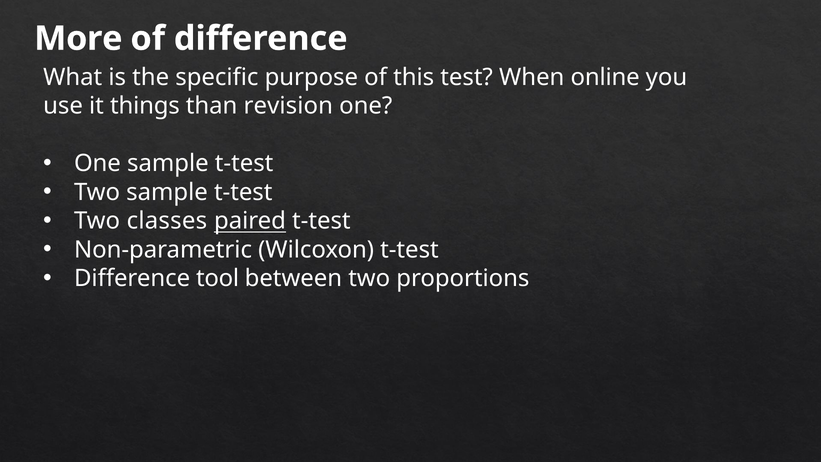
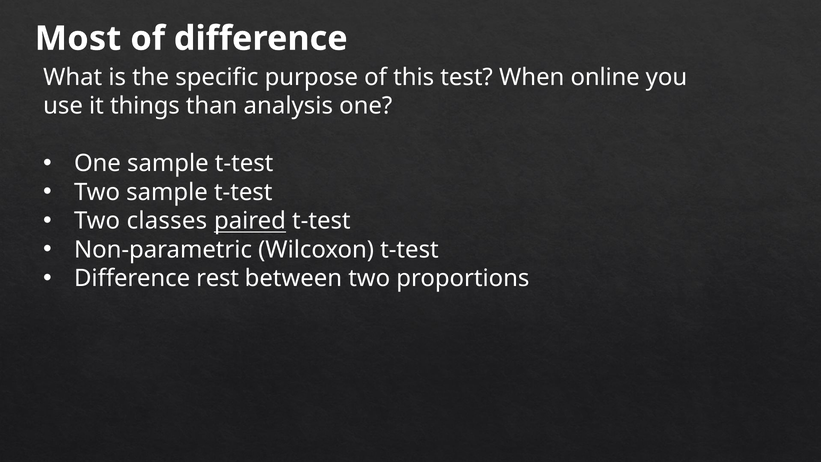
More: More -> Most (78, 39)
revision: revision -> analysis (288, 106)
tool: tool -> rest (218, 278)
